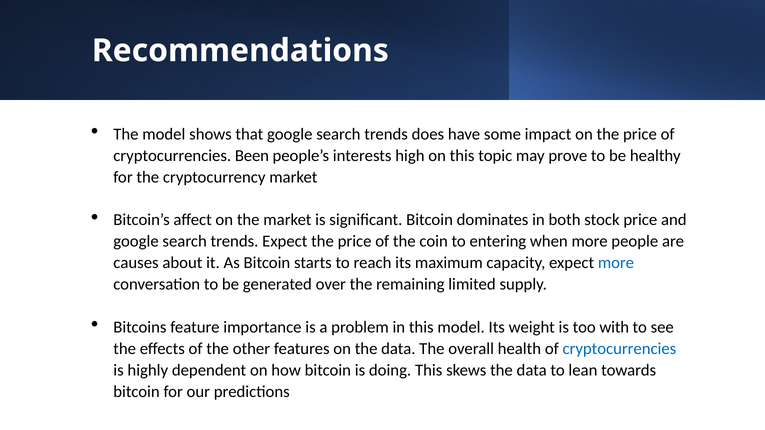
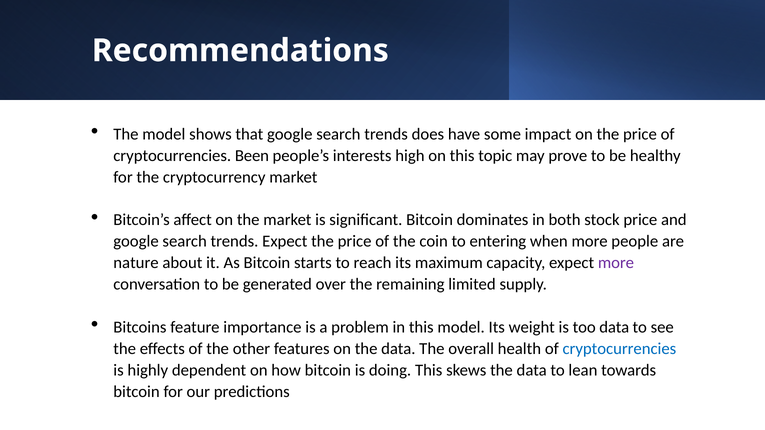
causes: causes -> nature (136, 263)
more colour: blue -> purple (616, 263)
too with: with -> data (614, 327)
